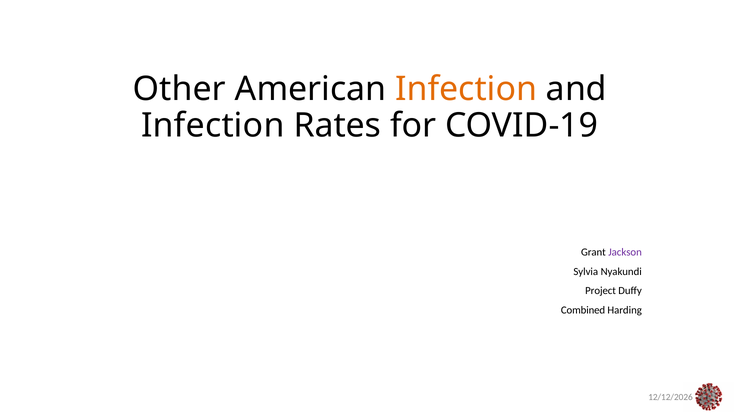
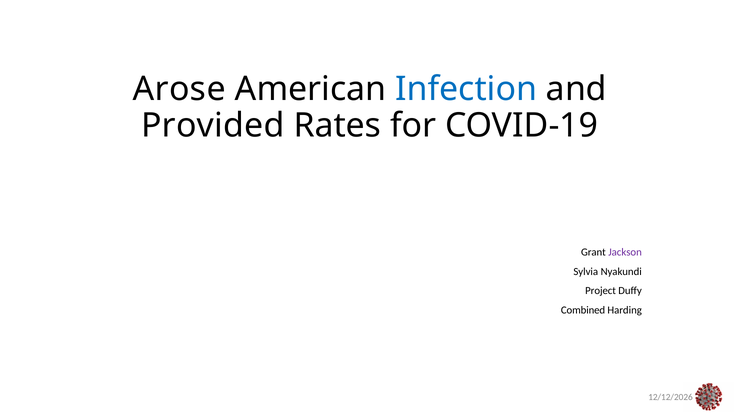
Other: Other -> Arose (179, 89)
Infection colour: orange -> blue (466, 89)
Infection: Infection -> Provided (213, 126)
